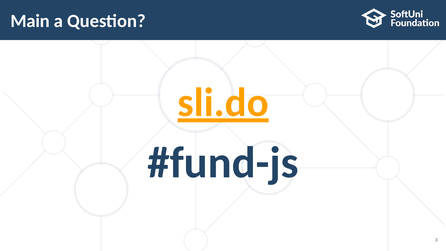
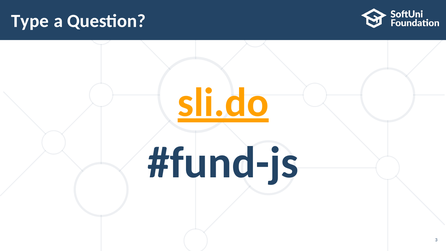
Main: Main -> Type (30, 21)
